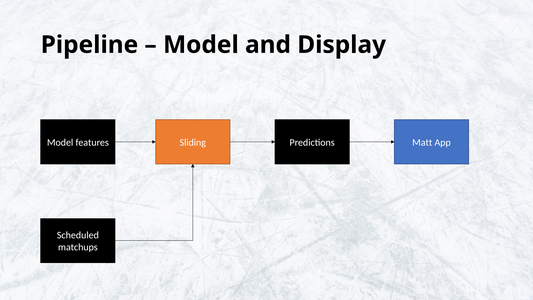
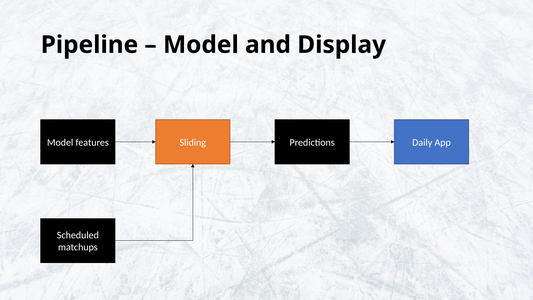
Matt: Matt -> Daily (422, 142)
